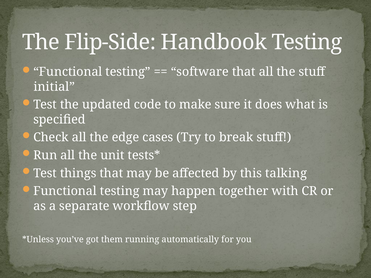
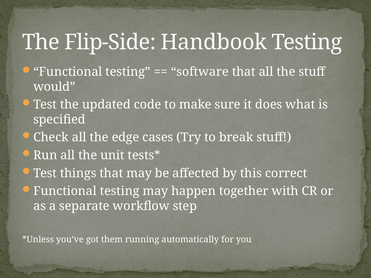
initial: initial -> would (54, 87)
talking: talking -> correct (286, 173)
